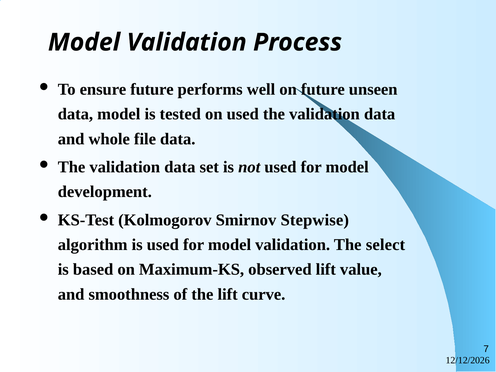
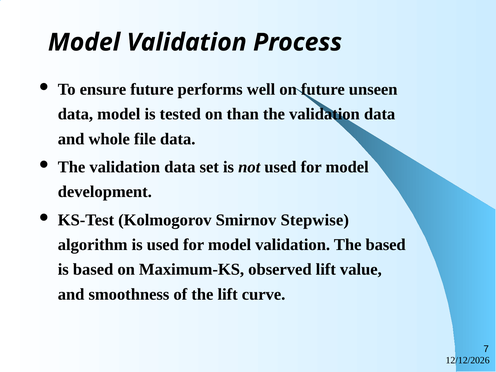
on used: used -> than (243, 114)
The select: select -> based (386, 245)
